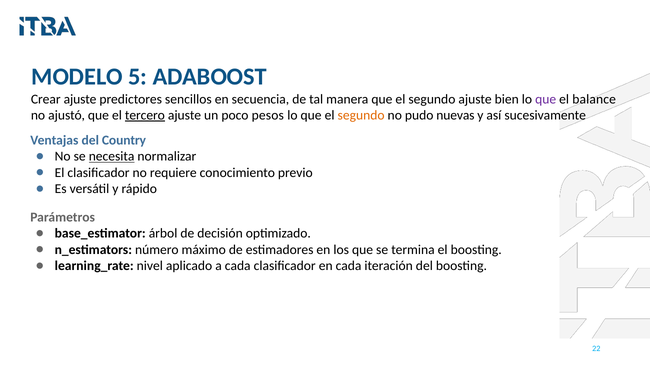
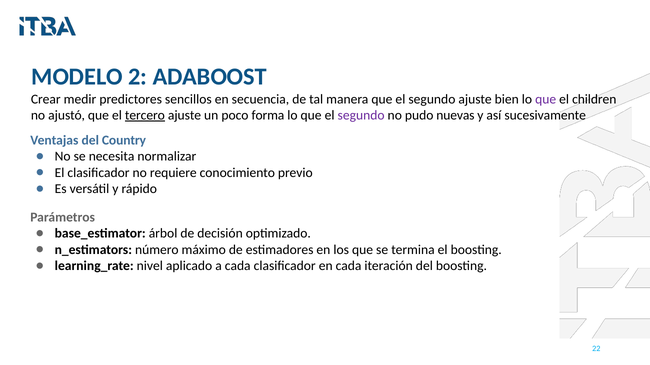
5: 5 -> 2 (138, 77)
Crear ajuste: ajuste -> medir (80, 99)
balance: balance -> children (594, 99)
pesos: pesos -> forma (268, 116)
segundo colour: orange -> purple (361, 116)
necesita underline: present -> none (112, 157)
